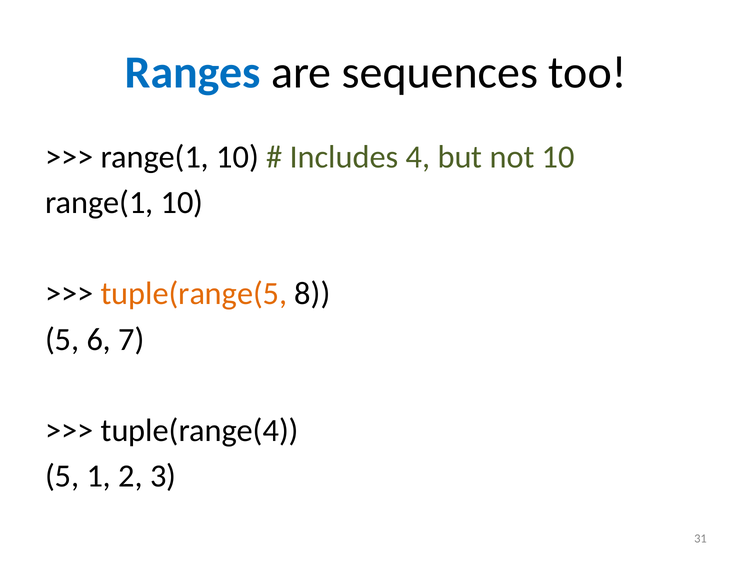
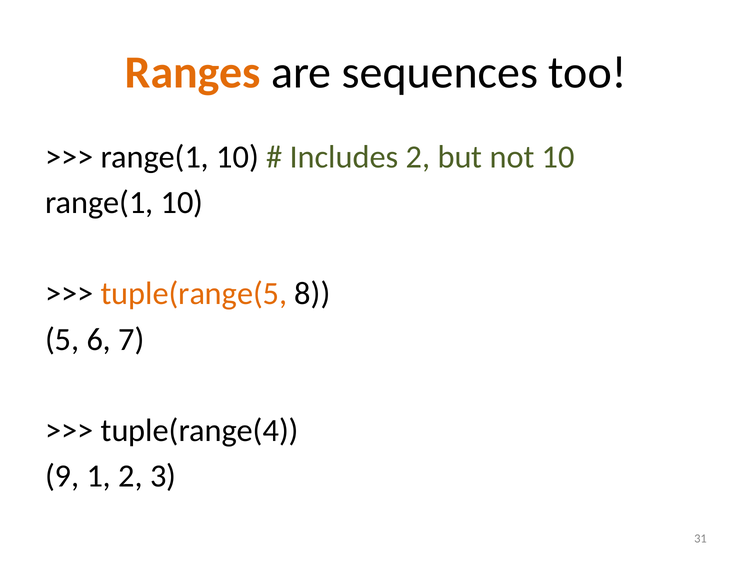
Ranges colour: blue -> orange (193, 73)
Includes 4: 4 -> 2 (418, 157)
5: 5 -> 9 (62, 476)
